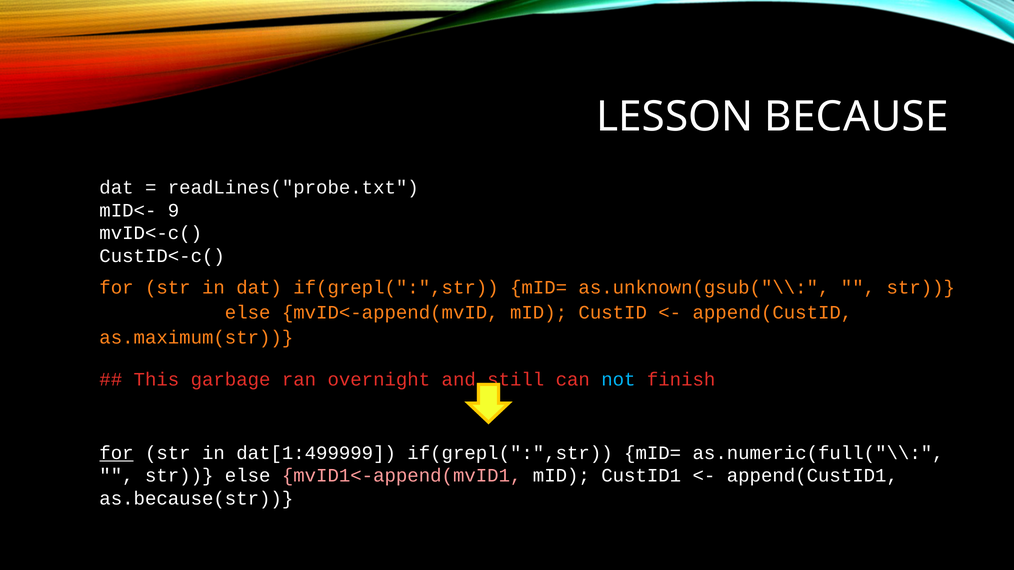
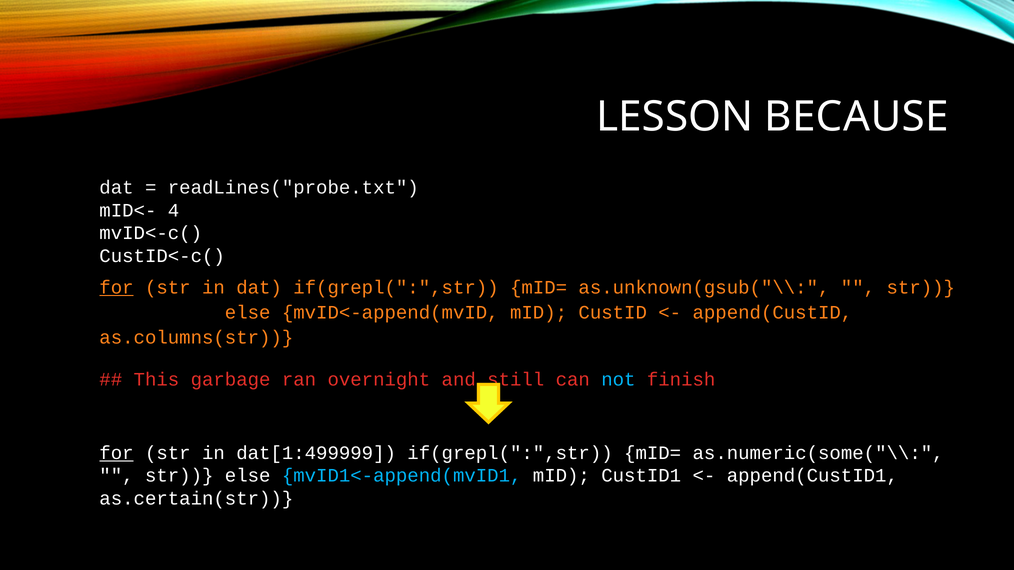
9: 9 -> 4 (174, 210)
for underline: none -> present (116, 287)
as.maximum(str: as.maximum(str -> as.columns(str (196, 338)
as.numeric(full("\\: as.numeric(full("\\ -> as.numeric(some("\\ (818, 453)
mvID1<-append(mvID1 colour: pink -> light blue (402, 476)
as.because(str: as.because(str -> as.certain(str (196, 499)
